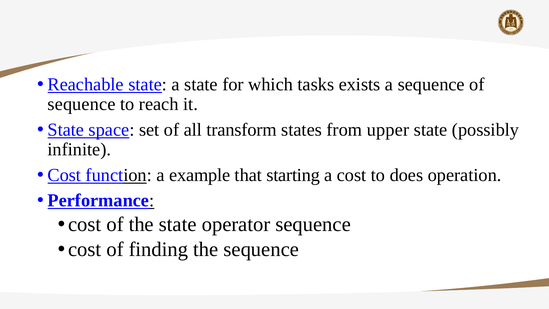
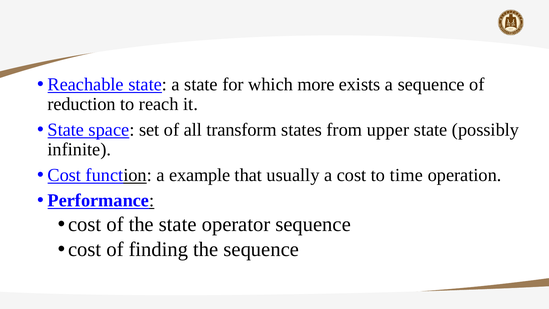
tasks: tasks -> more (316, 84)
sequence: sequence -> reduction (82, 104)
starting: starting -> usually (293, 175)
does: does -> time (406, 175)
